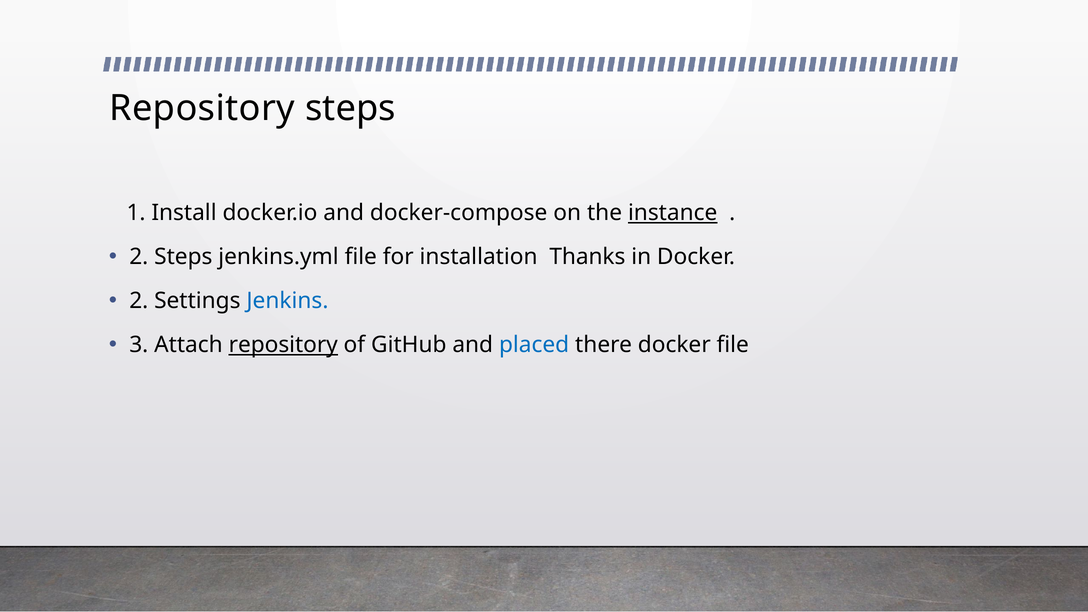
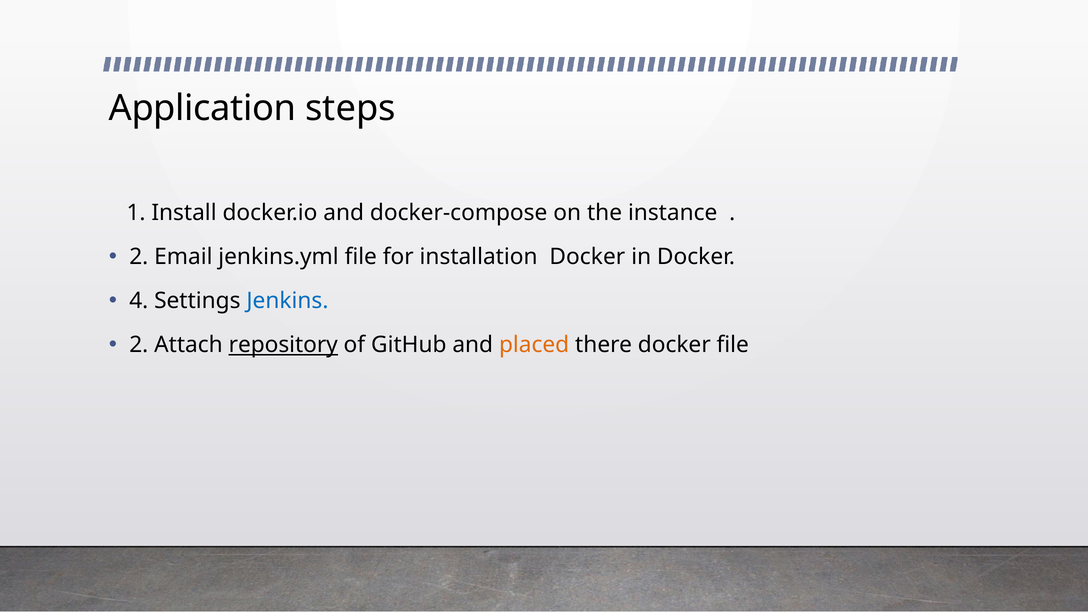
Repository: Repository -> Application (202, 108)
instance underline: present -> none (673, 213)
2 Steps: Steps -> Email (183, 257)
installation Thanks: Thanks -> Docker (587, 257)
2: 2 -> 4 (139, 301)
3: 3 -> 2 (139, 345)
placed colour: blue -> orange (534, 345)
